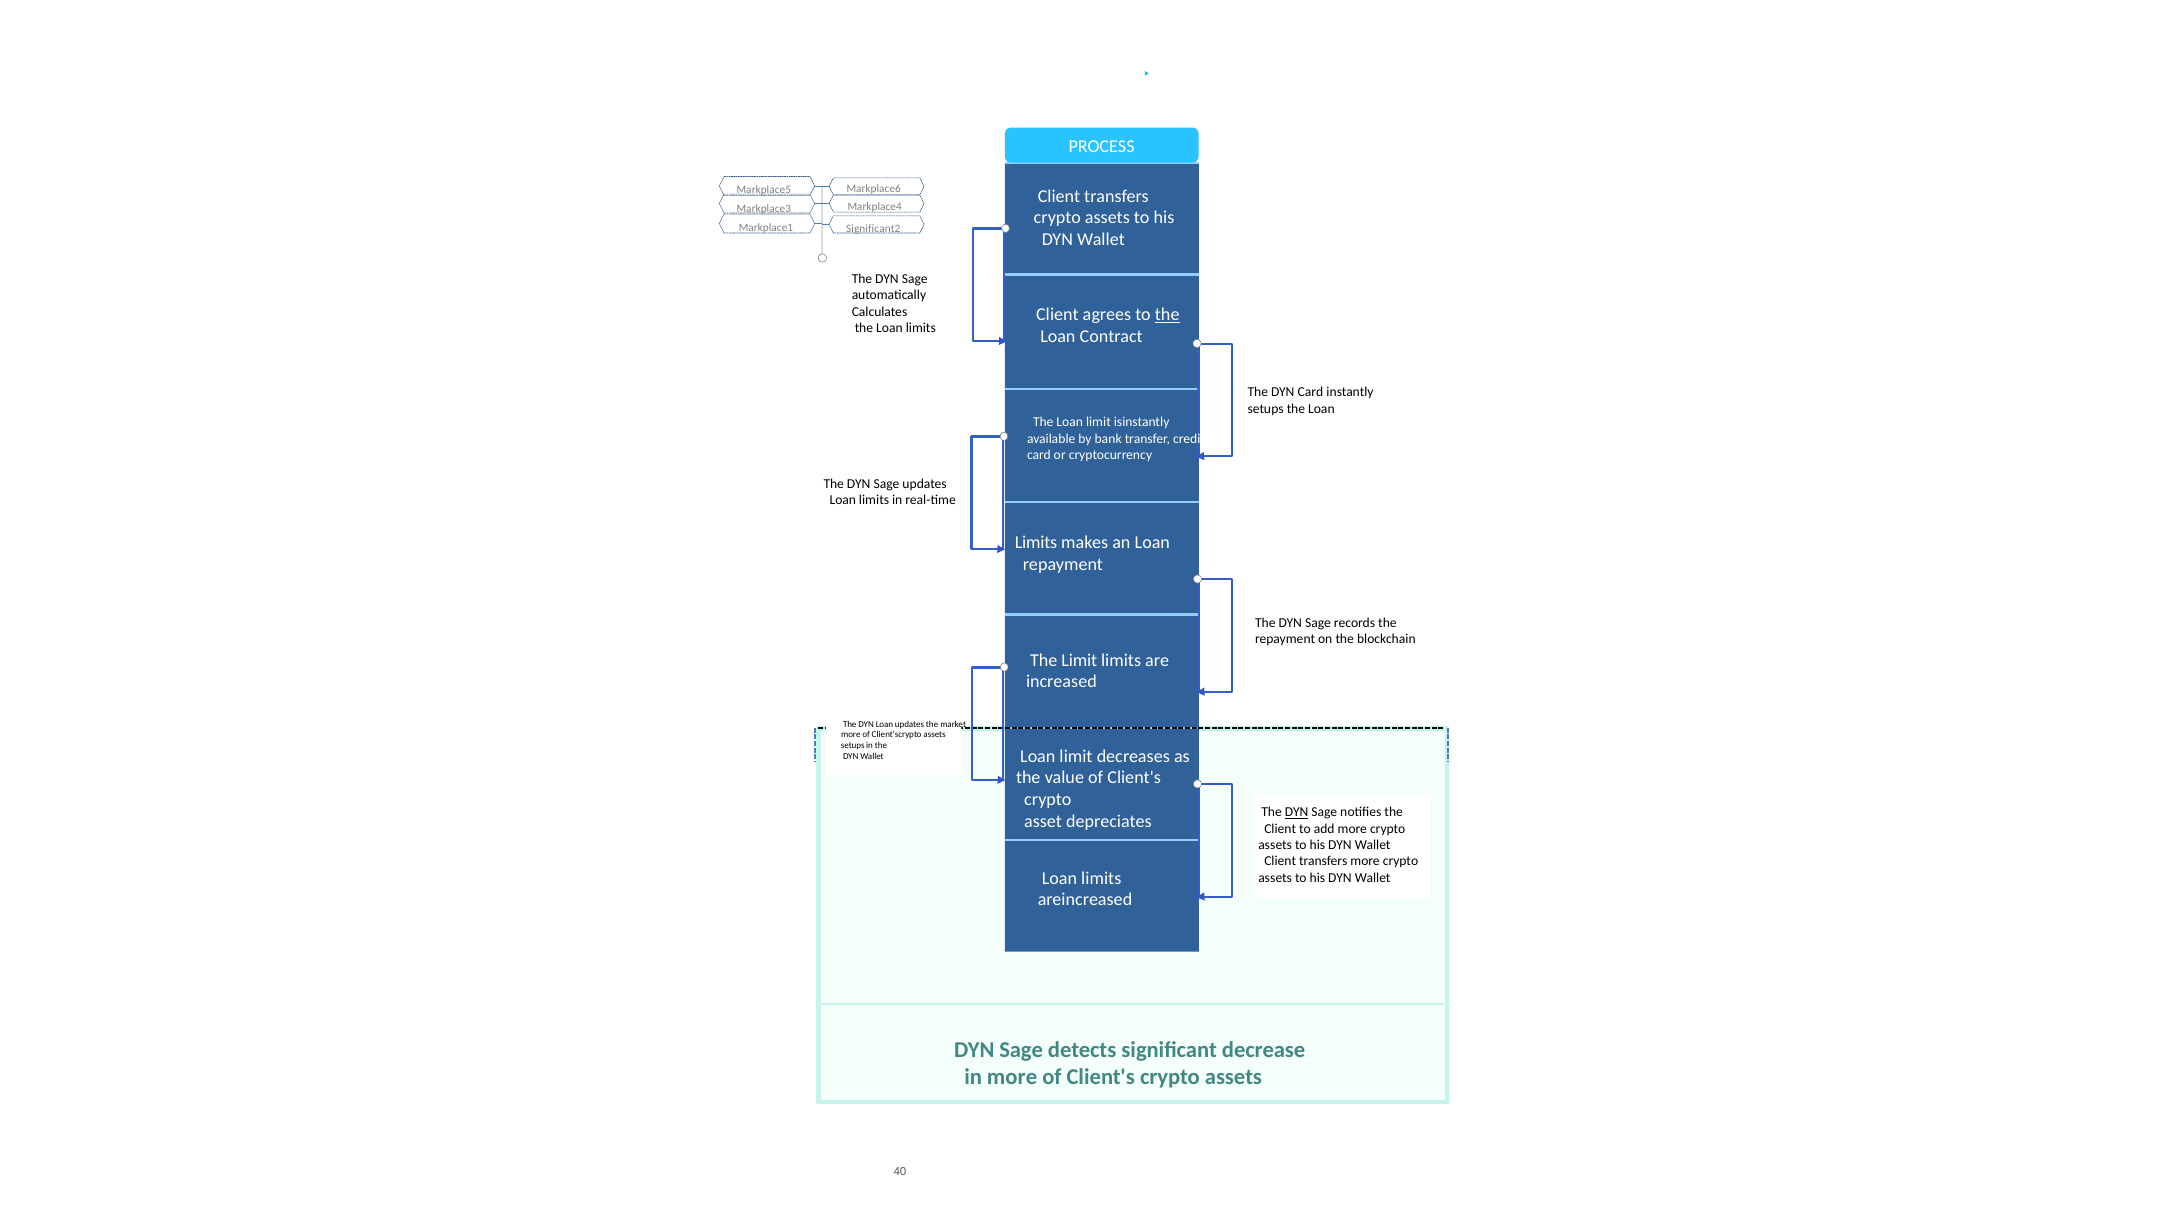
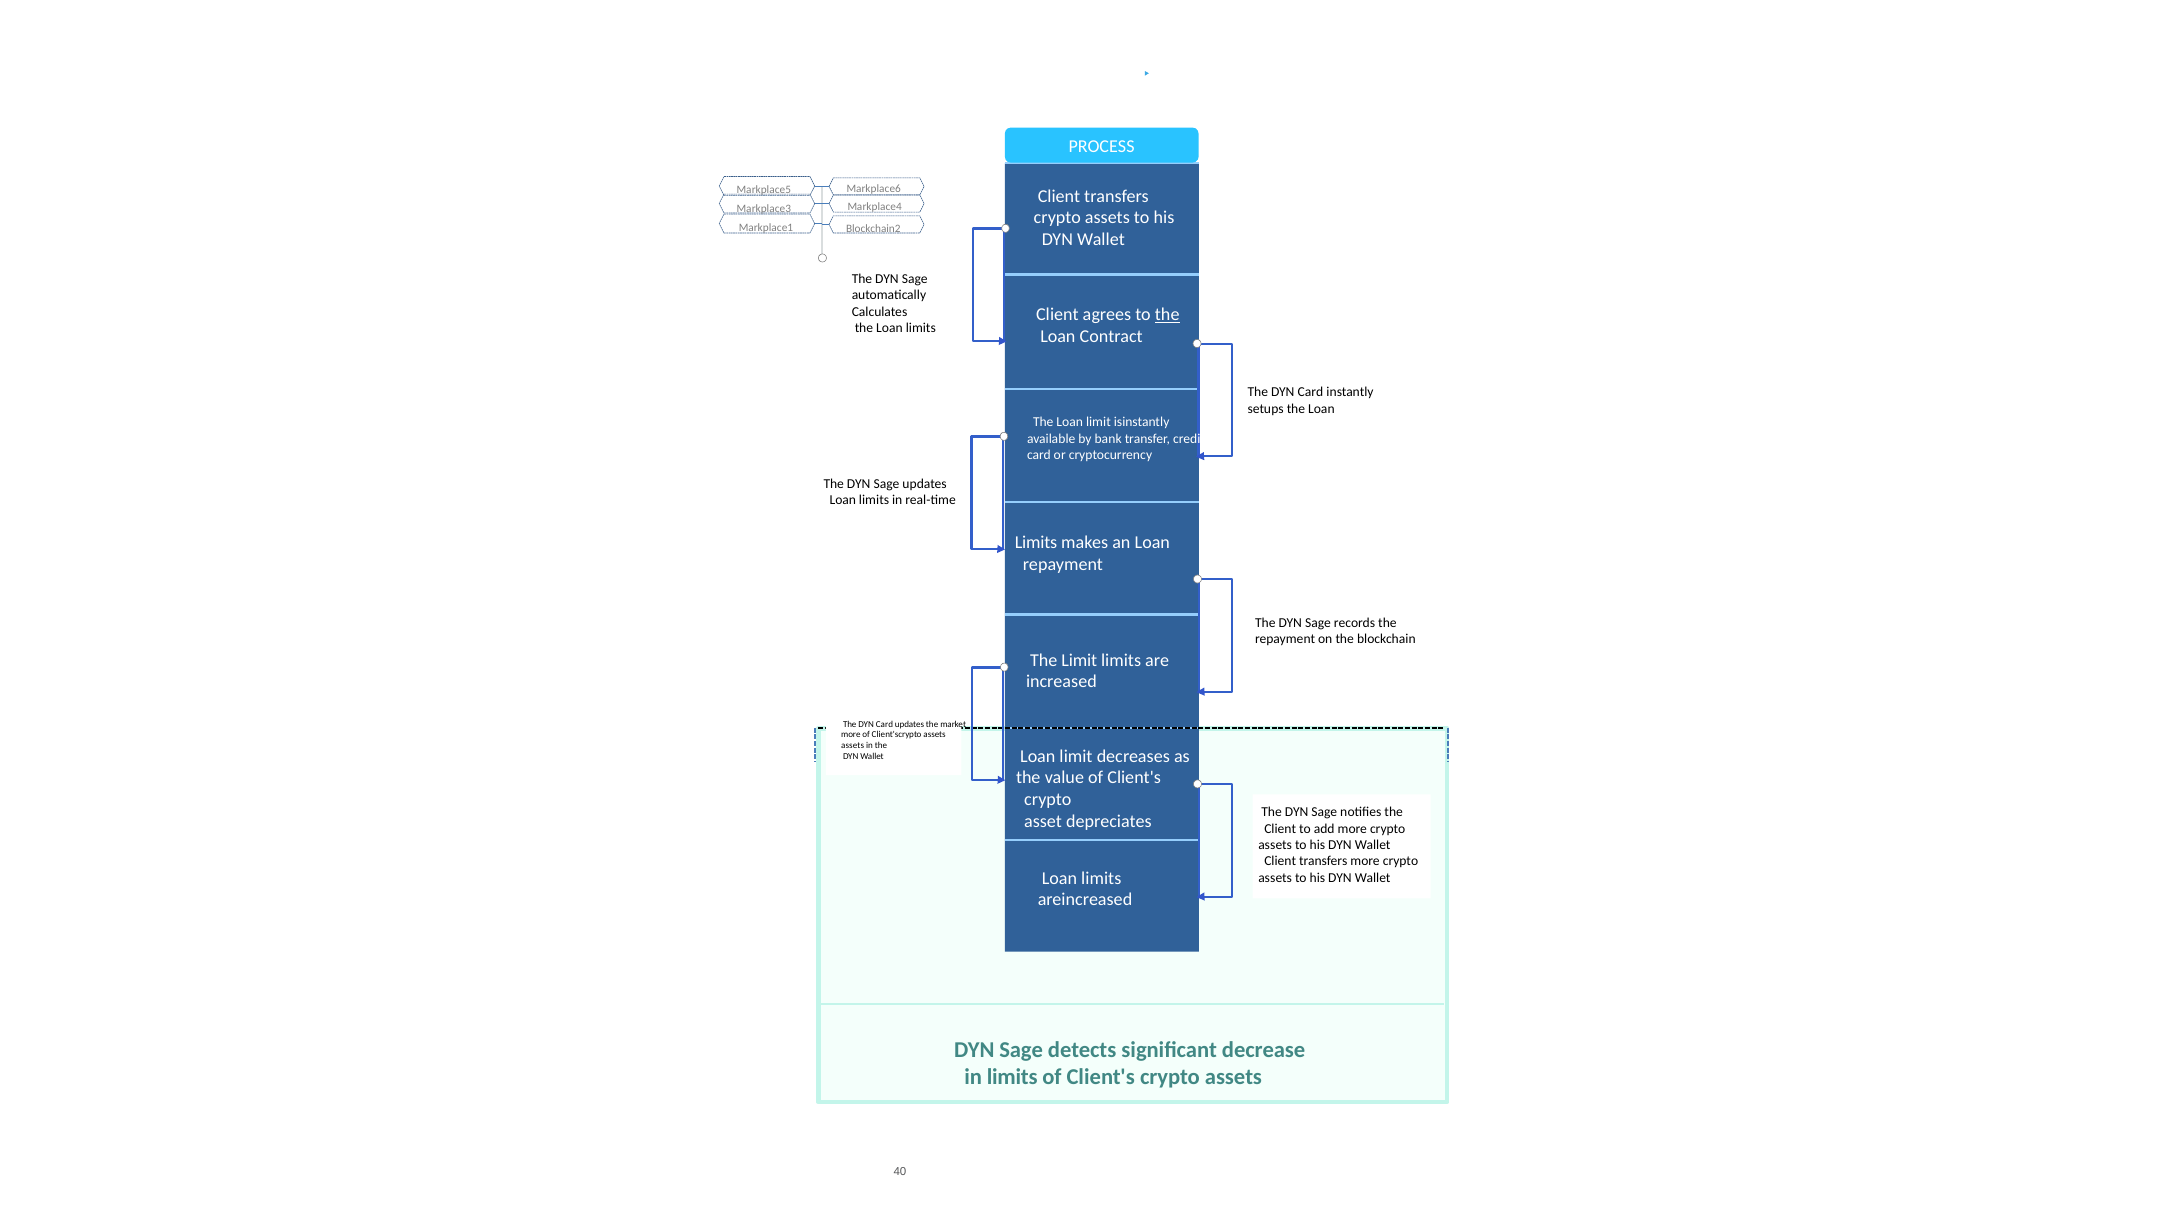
Significant2: Significant2 -> Blockchain2 (873, 229)
Loan: Loan -> Card (884, 724)
setups: setups -> assets (853, 746)
DYN underline: present -> none (1297, 813)
in more: more -> limits (1012, 1077)
